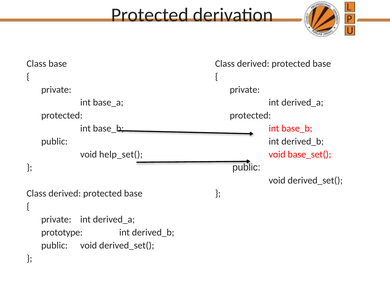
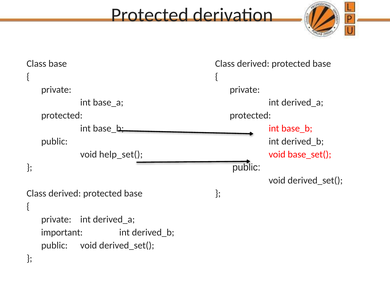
prototype: prototype -> important (62, 233)
